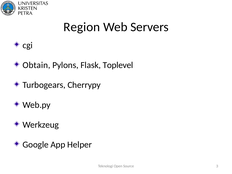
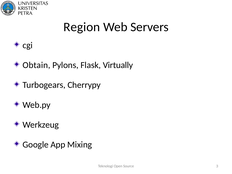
Toplevel: Toplevel -> Virtually (118, 65)
Helper: Helper -> Mixing (80, 145)
